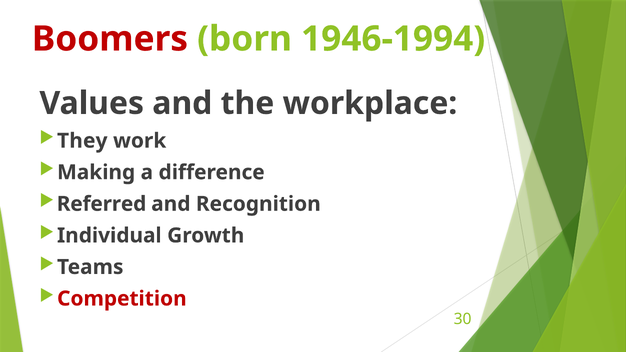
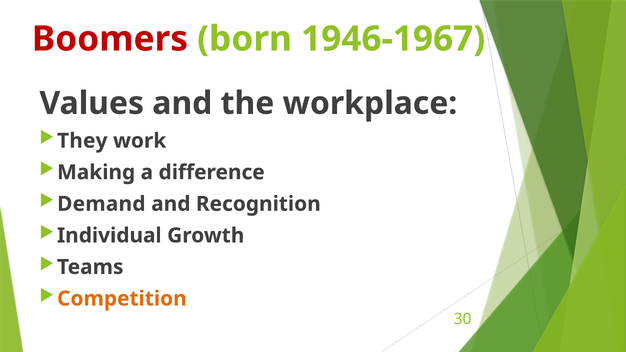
1946-1994: 1946-1994 -> 1946-1967 (393, 39)
Referred: Referred -> Demand (101, 204)
Competition colour: red -> orange (122, 299)
